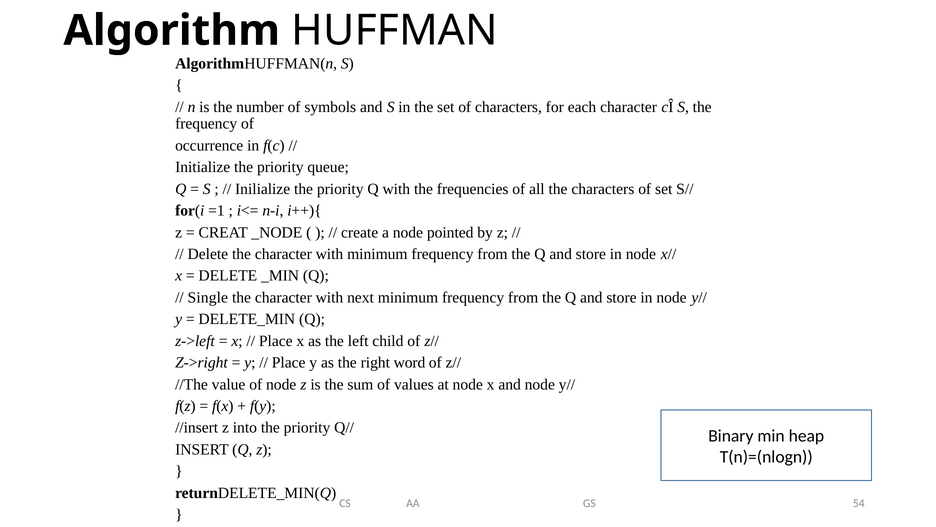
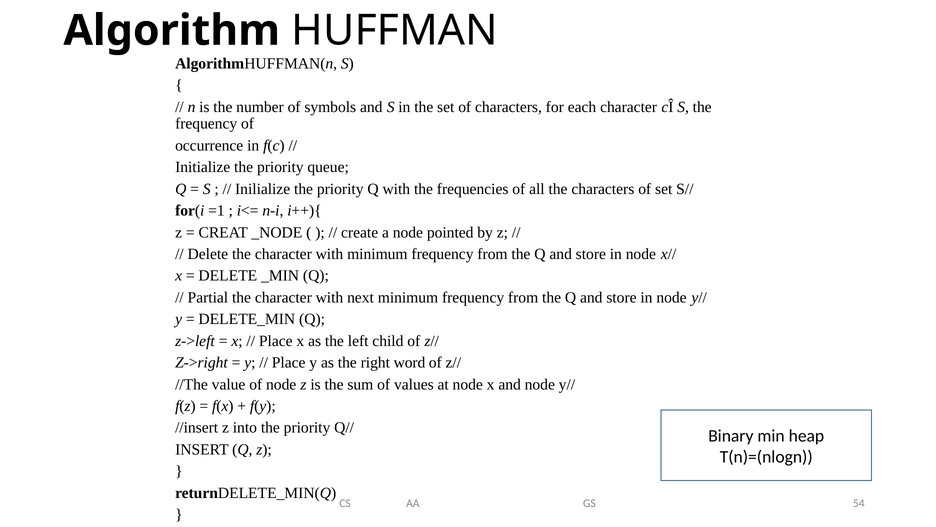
Single: Single -> Partial (208, 297)
